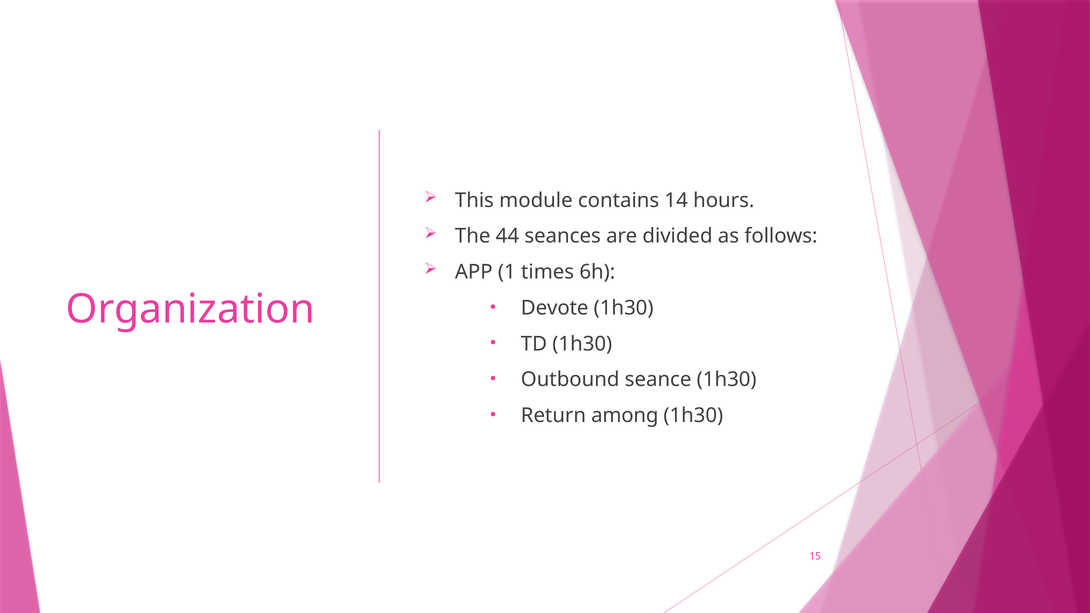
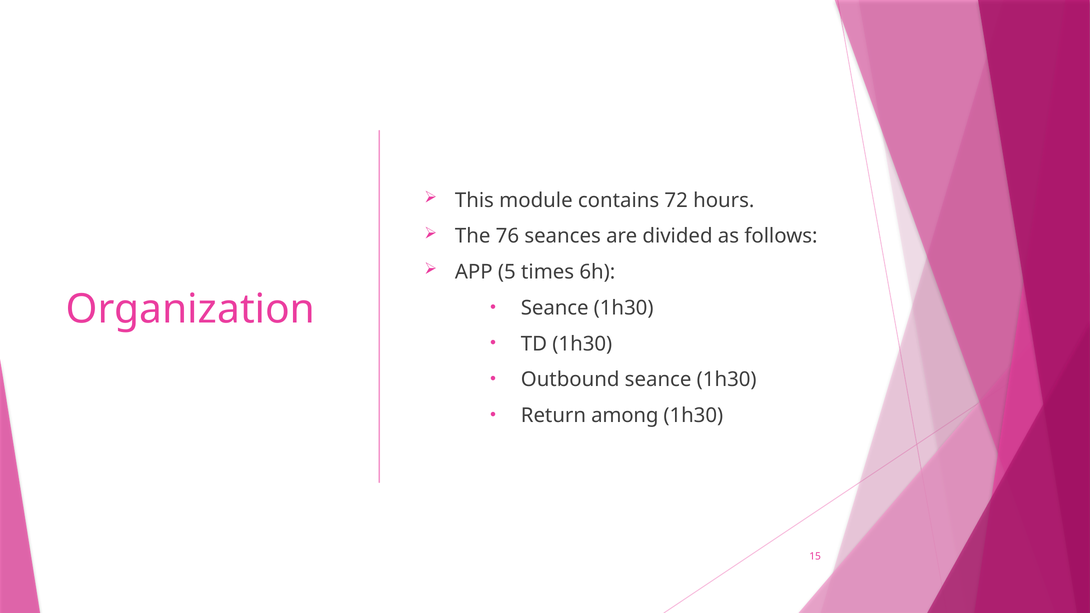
14: 14 -> 72 (676, 200)
44: 44 -> 76 (507, 236)
1: 1 -> 5 (507, 272)
Devote: Devote -> Seance (555, 308)
